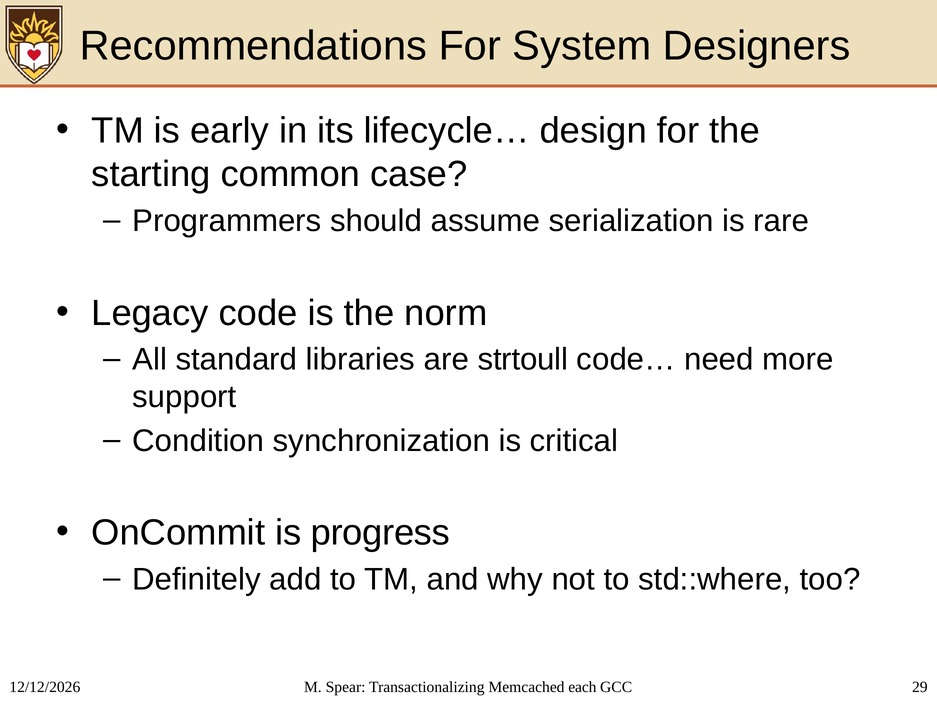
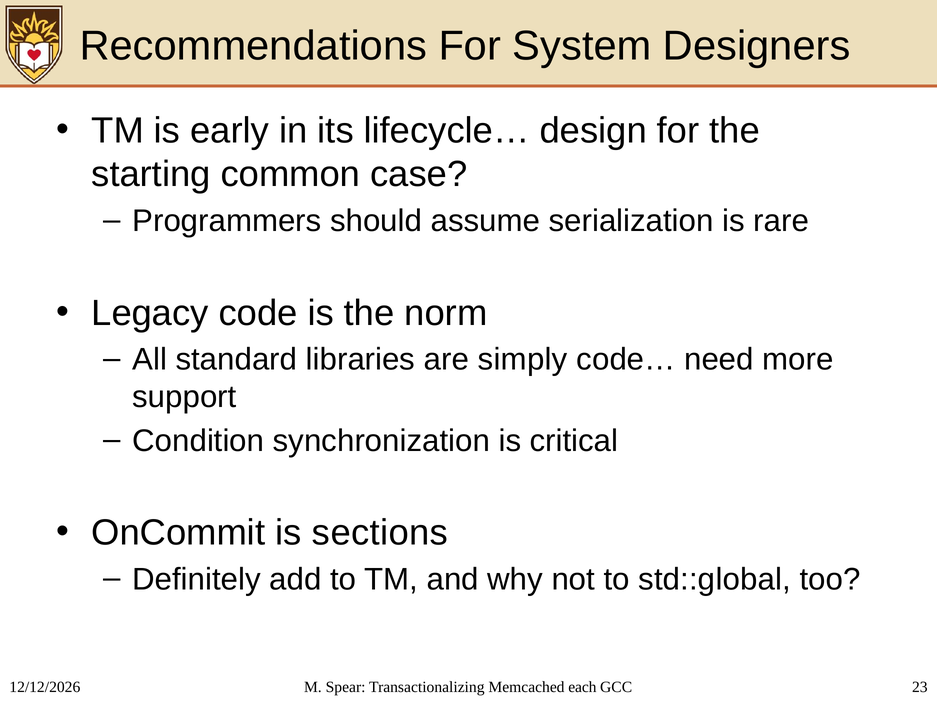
strtoull: strtoull -> simply (523, 359)
progress: progress -> sections (380, 533)
std::where: std::where -> std::global (715, 579)
29: 29 -> 23 (920, 687)
